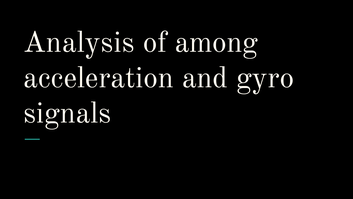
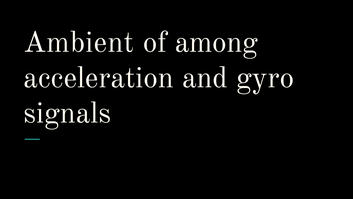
Analysis: Analysis -> Ambient (79, 42)
